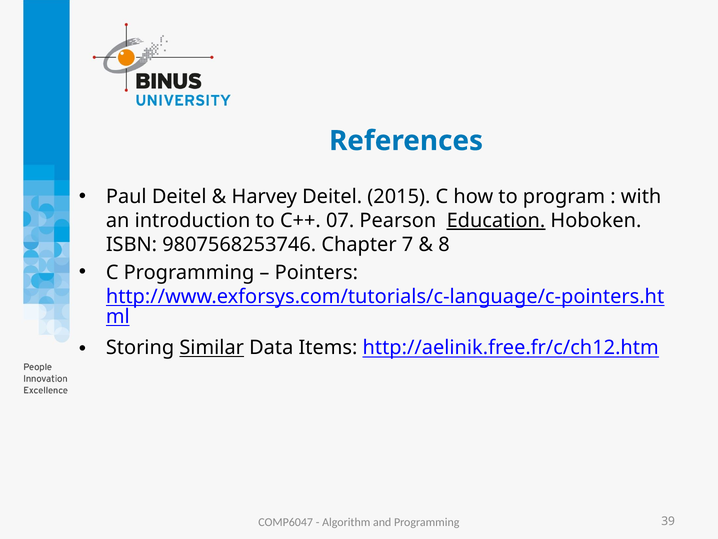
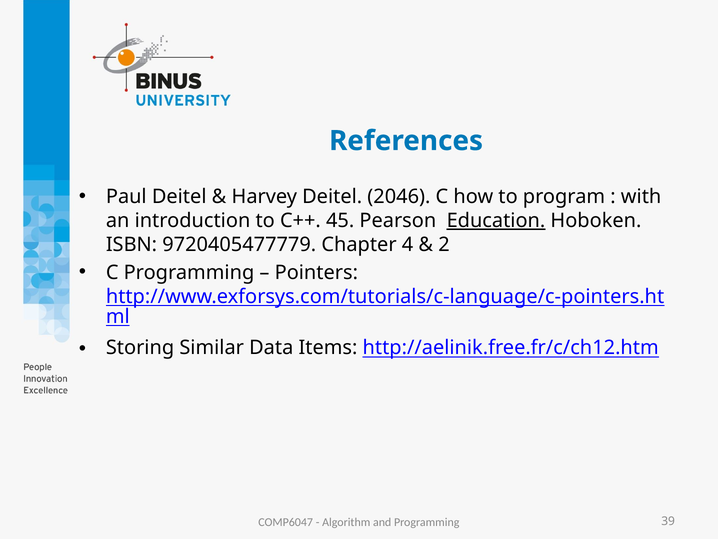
2015: 2015 -> 2046 (399, 196)
07: 07 -> 45 (340, 220)
9807568253746: 9807568253746 -> 9720405477779 (239, 244)
7: 7 -> 4 (408, 244)
8: 8 -> 2 (444, 244)
Similar underline: present -> none (212, 347)
